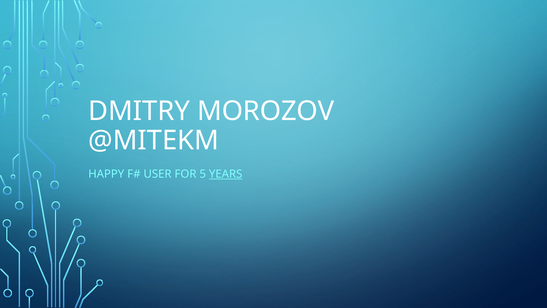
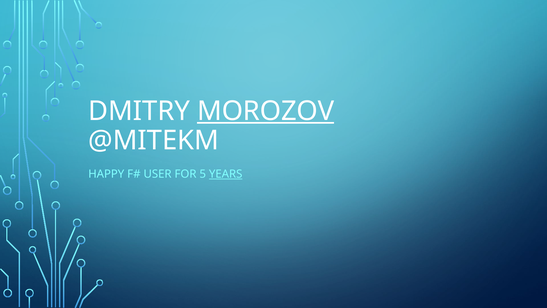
MOROZOV underline: none -> present (266, 111)
